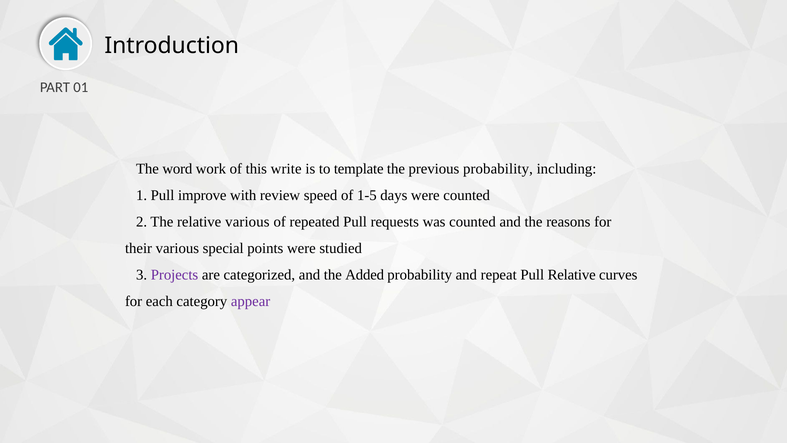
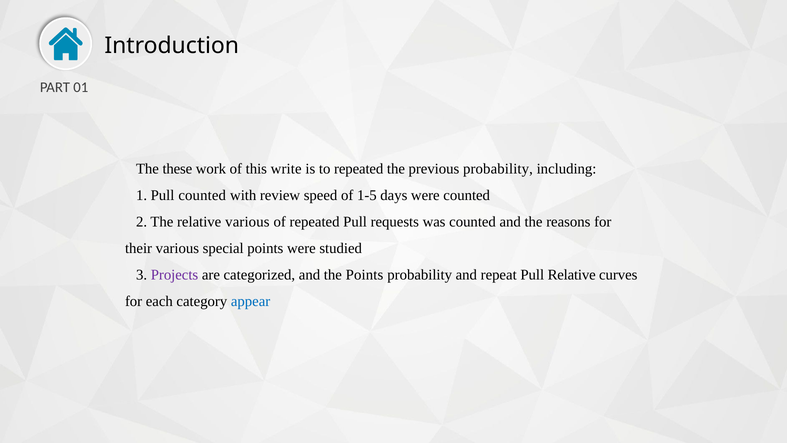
word: word -> these (177, 169)
to template: template -> repeated (359, 169)
Pull improve: improve -> counted (202, 195)
the Added: Added -> Points (365, 275)
appear colour: purple -> blue (251, 301)
